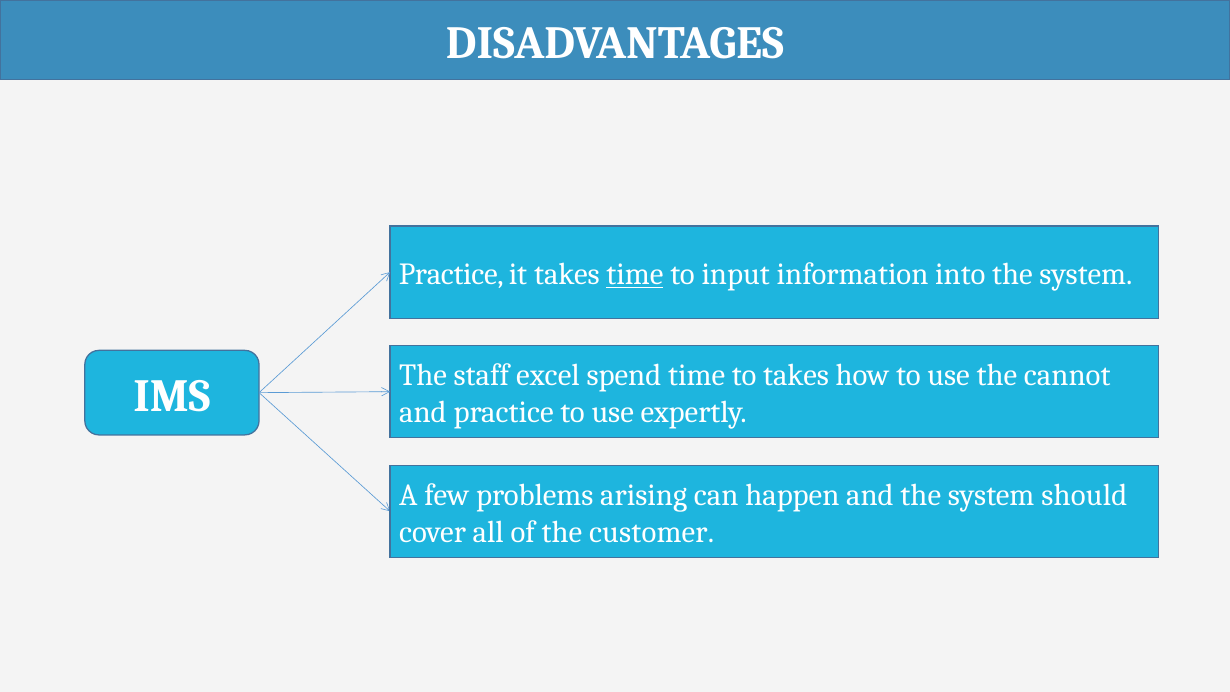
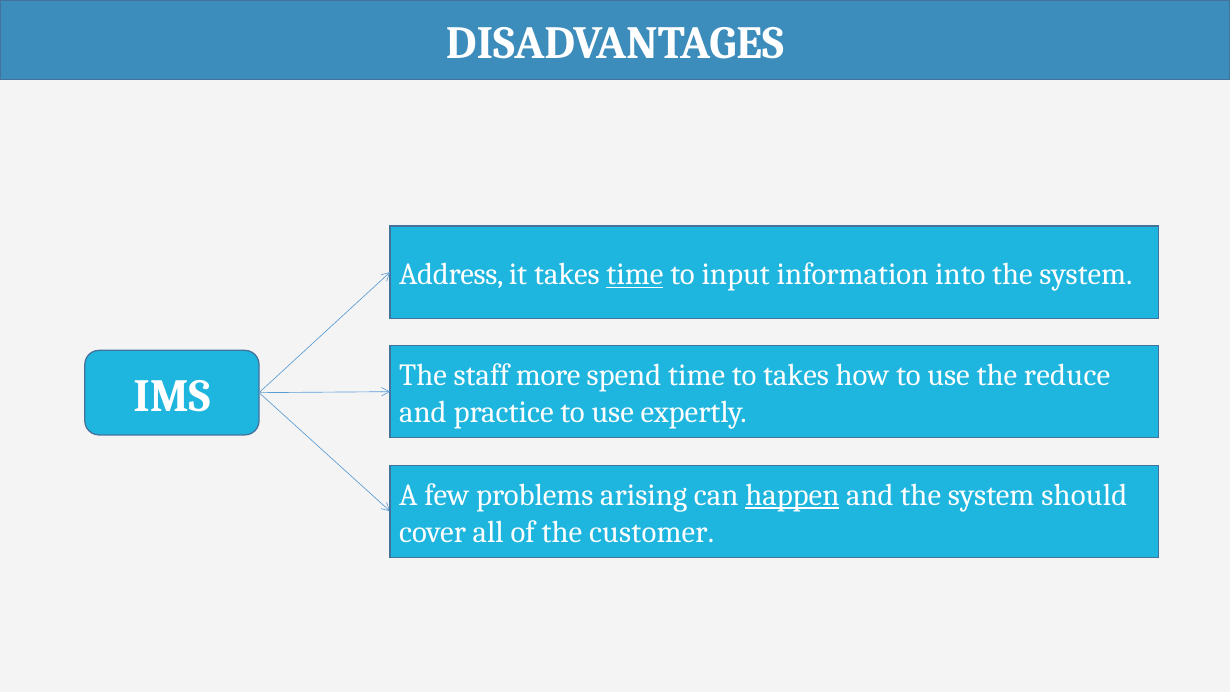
Practice: Practice -> Address (451, 274)
excel: excel -> more (548, 375)
cannot: cannot -> reduce (1067, 375)
happen underline: none -> present (792, 495)
